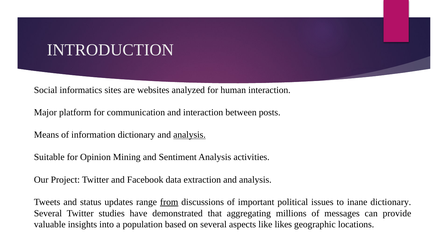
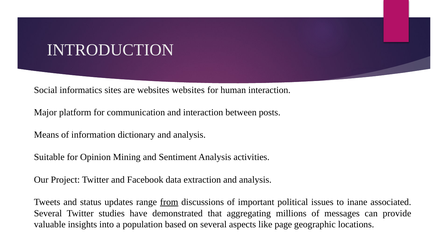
websites analyzed: analyzed -> websites (188, 90)
analysis underline: present -> none (189, 135)
inane dictionary: dictionary -> associated (391, 202)
likes: likes -> page (283, 224)
